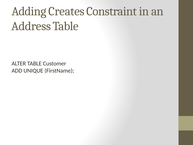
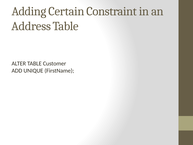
Creates: Creates -> Certain (66, 11)
